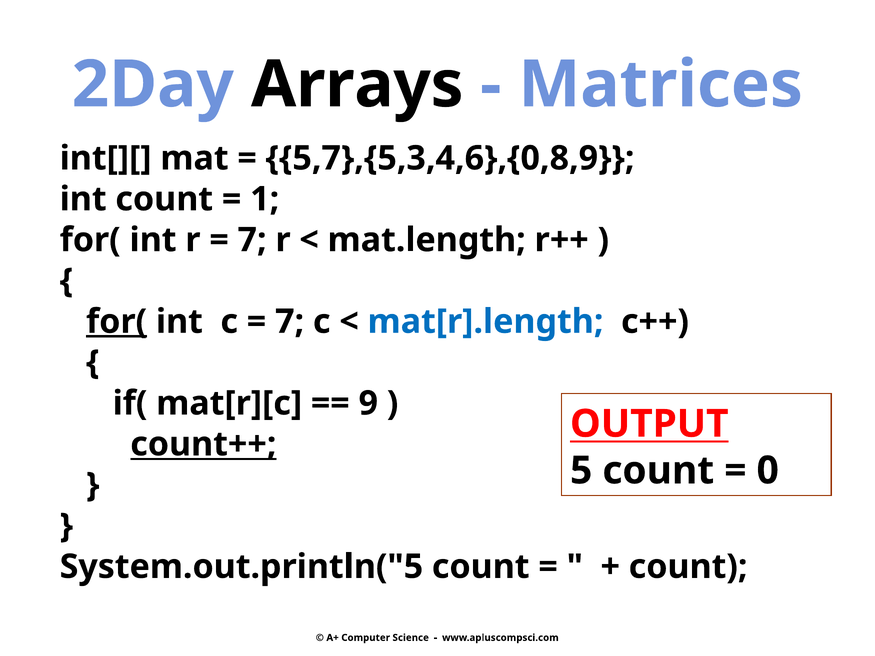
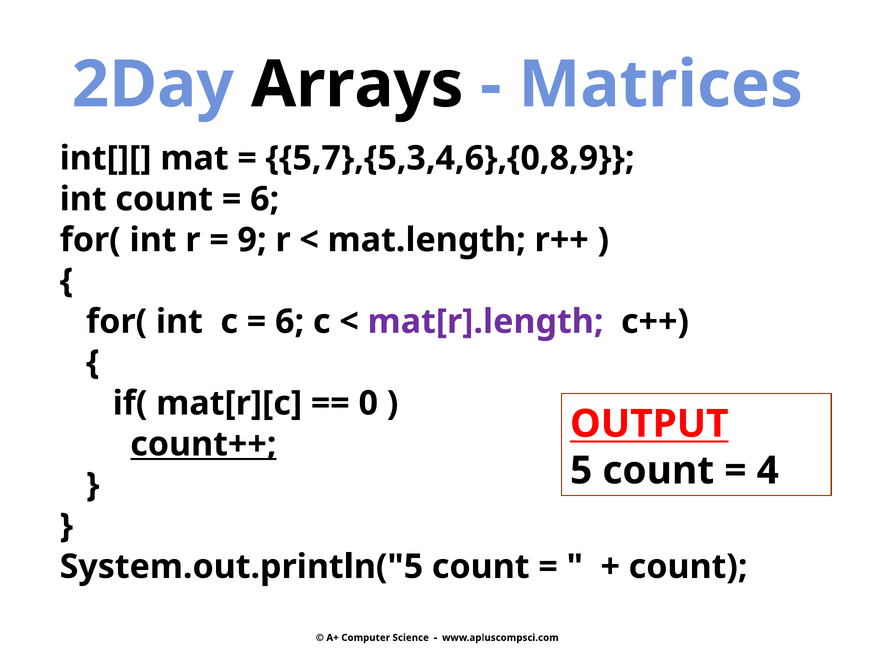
1: 1 -> 6 (265, 199)
7: 7 -> 9 (252, 240)
for( underline: present -> none (117, 322)
7: 7 -> 6 (290, 322)
mat[r].length colour: blue -> purple (486, 322)
9: 9 -> 0 (368, 403)
0: 0 -> 4 (768, 471)
